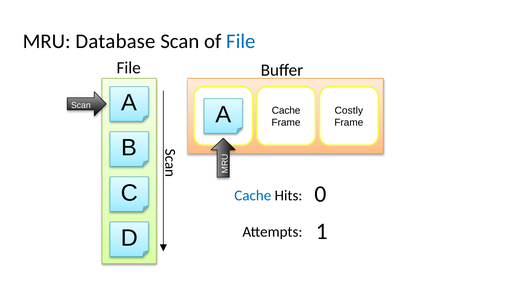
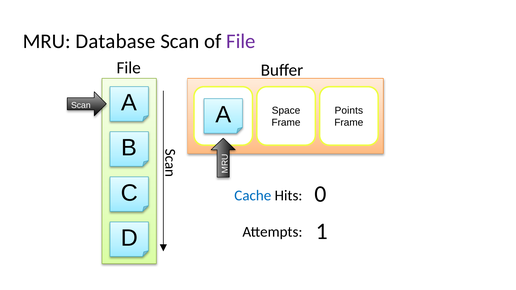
File colour: blue -> purple (241, 41)
Cache: Cache -> Space (286, 111)
Costly: Costly -> Points (349, 111)
